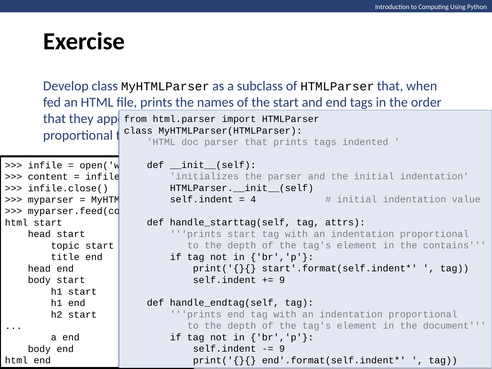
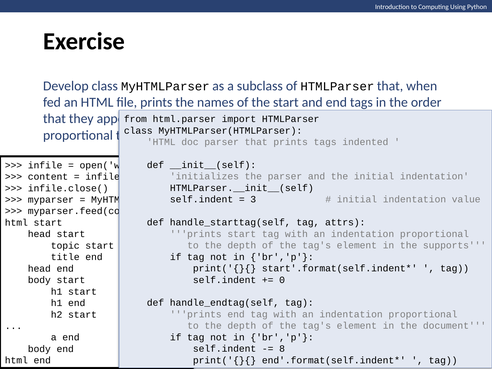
4: 4 -> 3 (253, 199)
contains: contains -> supports (455, 245)
9: 9 -> 0 (282, 280)
9: 9 -> 8 (282, 349)
